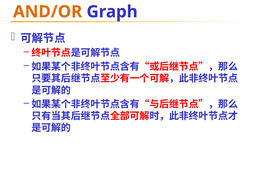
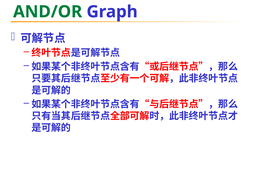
AND/OR colour: orange -> green (48, 12)
